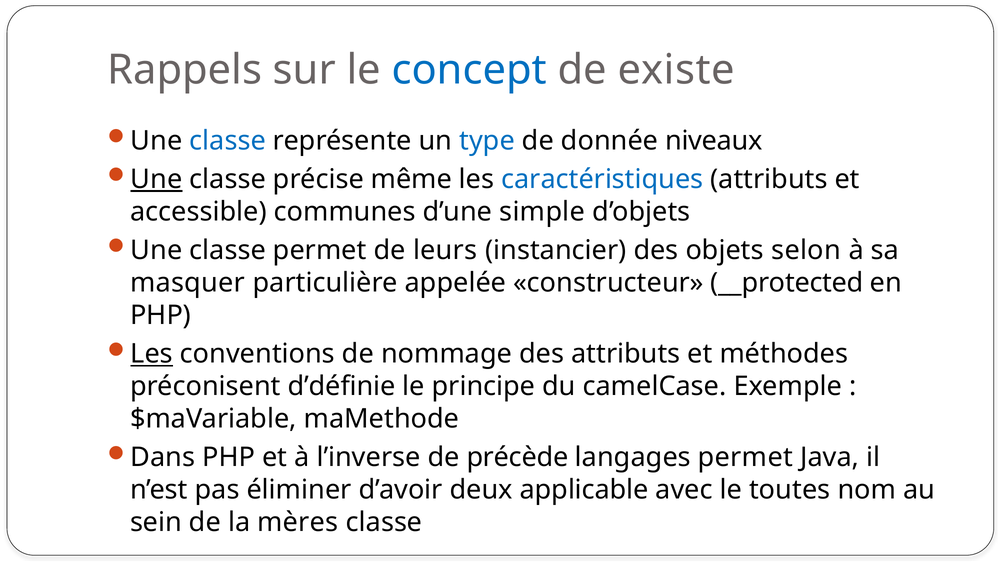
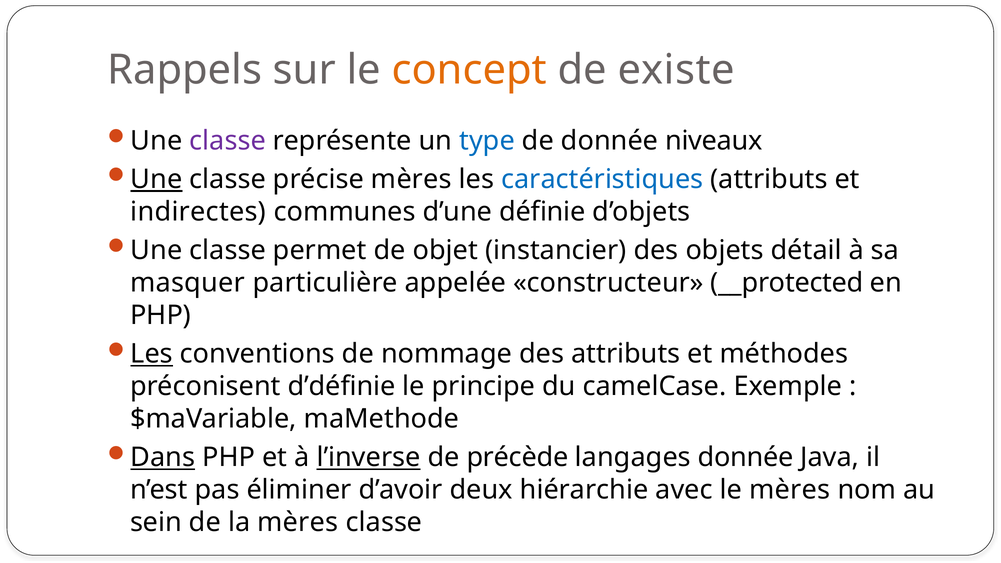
concept colour: blue -> orange (469, 70)
classe colour: blue -> purple (228, 141)
précise même: même -> mères (411, 179)
accessible: accessible -> indirectes (198, 212)
simple: simple -> définie (542, 212)
leurs: leurs -> objet (445, 250)
selon: selon -> détail (806, 250)
Dans underline: none -> present (163, 458)
l’inverse underline: none -> present (369, 458)
langages permet: permet -> donnée (746, 458)
applicable: applicable -> hiérarchie (584, 490)
le toutes: toutes -> mères (790, 490)
